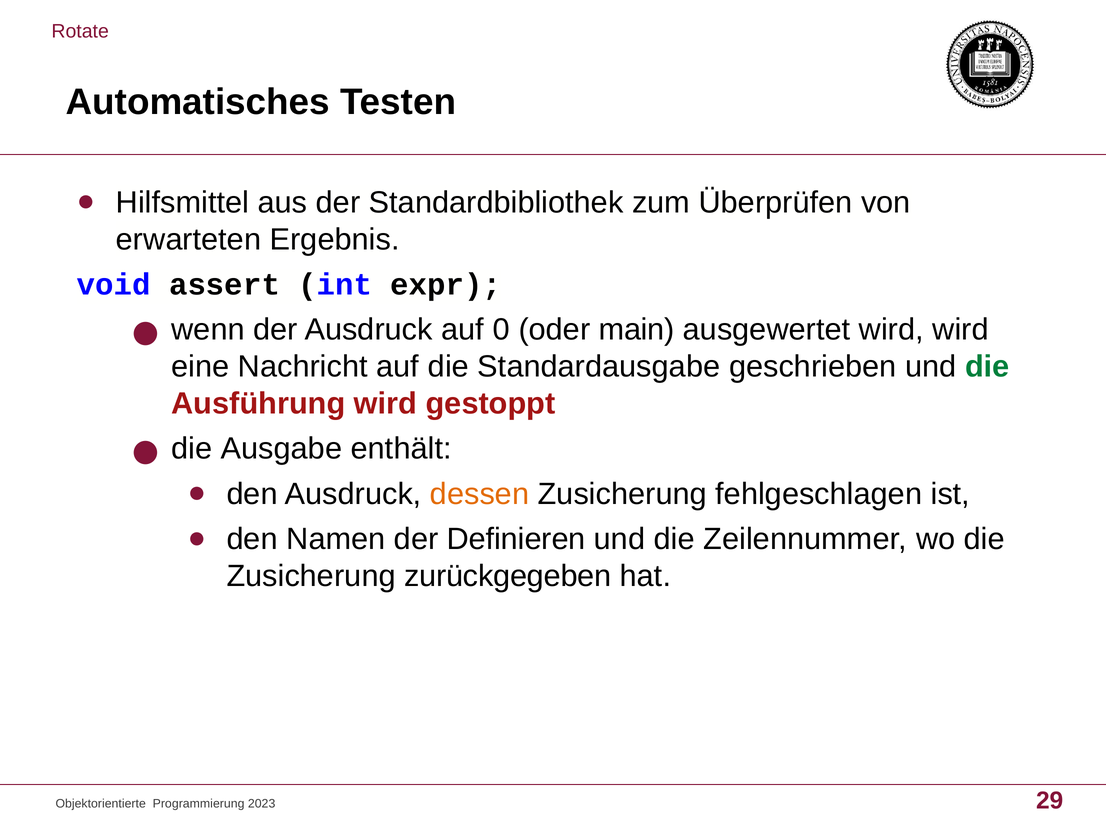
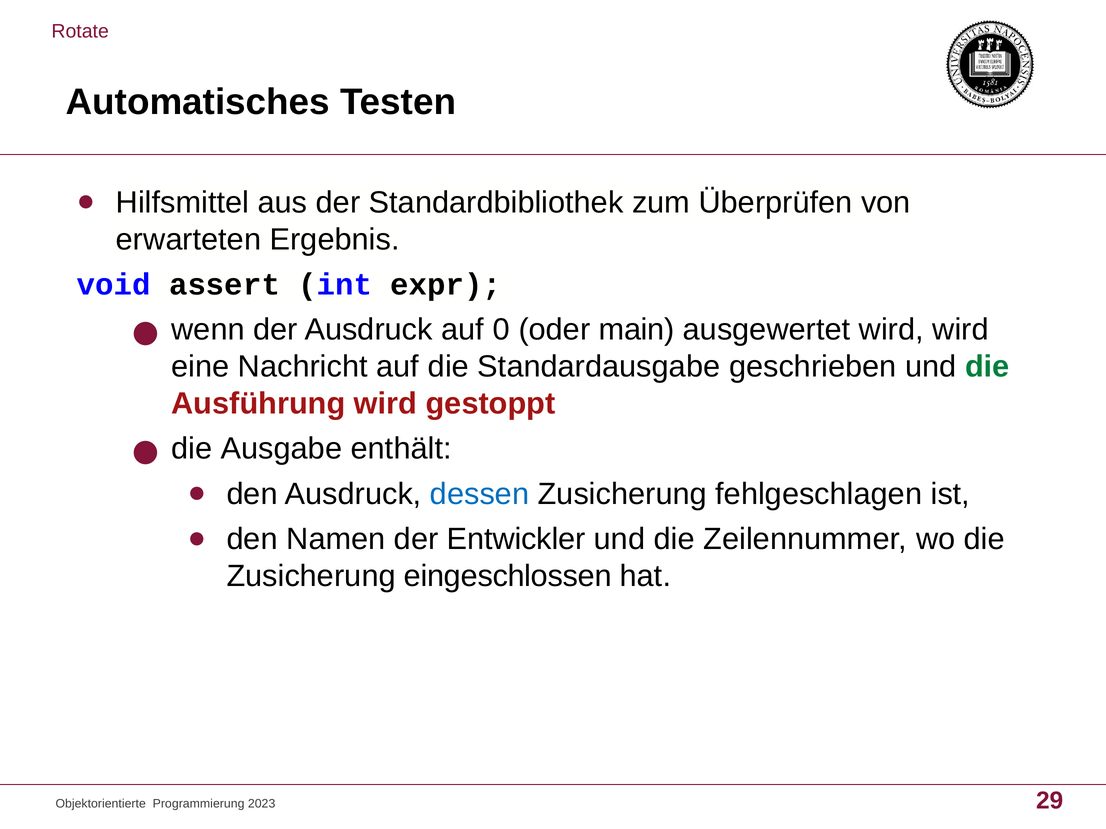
dessen colour: orange -> blue (480, 494)
Definieren: Definieren -> Entwickler (516, 540)
zurückgegeben: zurückgegeben -> eingeschlossen (508, 576)
